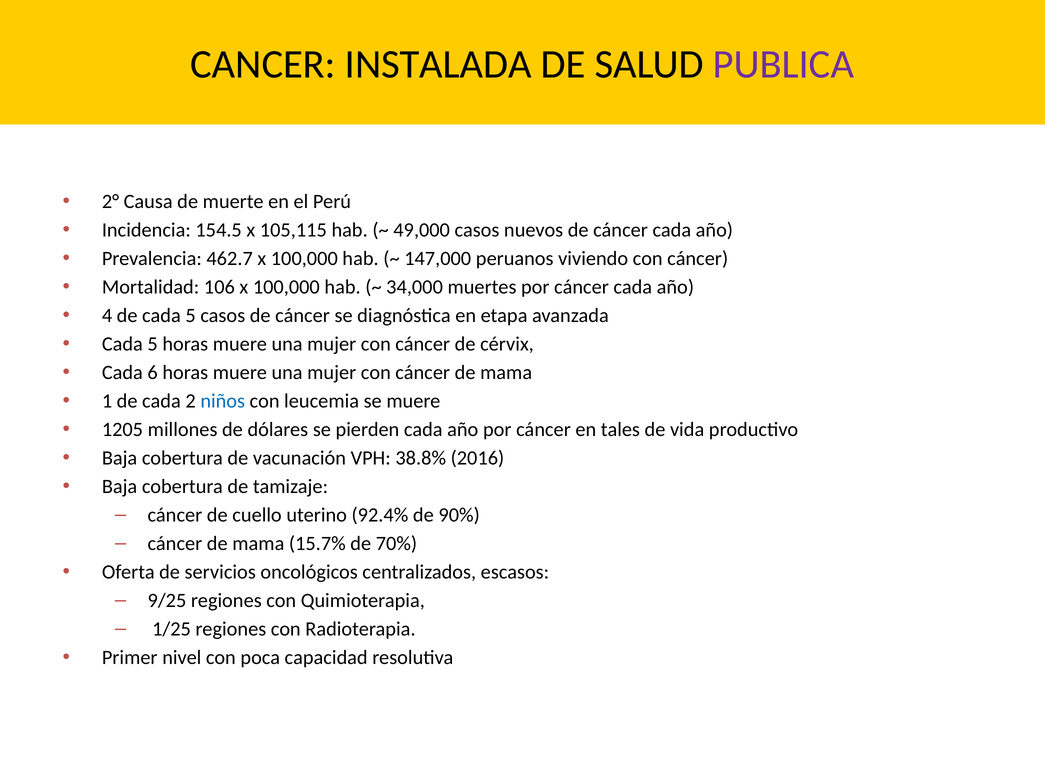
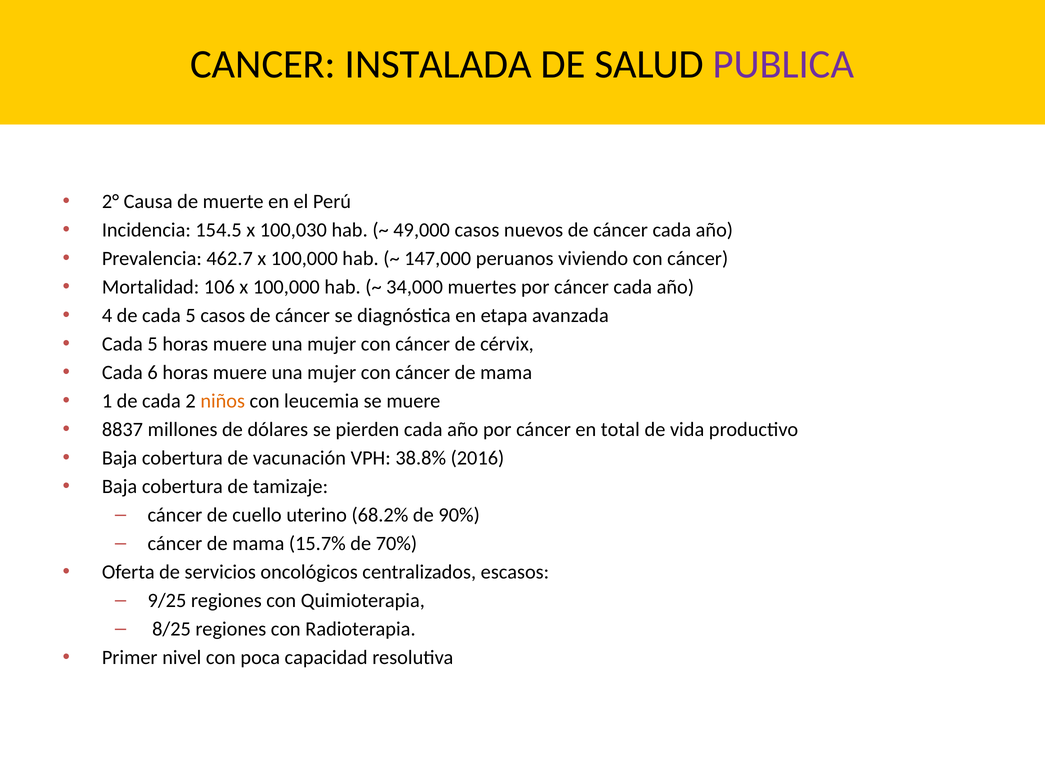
105,115: 105,115 -> 100,030 (293, 230)
niños colour: blue -> orange (223, 401)
1205: 1205 -> 8837 (122, 429)
tales: tales -> total (620, 429)
92.4%: 92.4% -> 68.2% (380, 515)
1/25: 1/25 -> 8/25 (171, 629)
